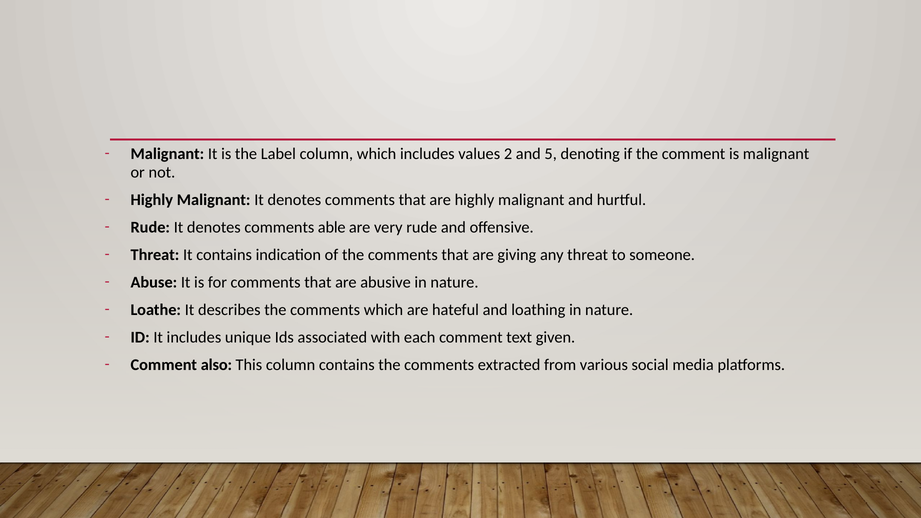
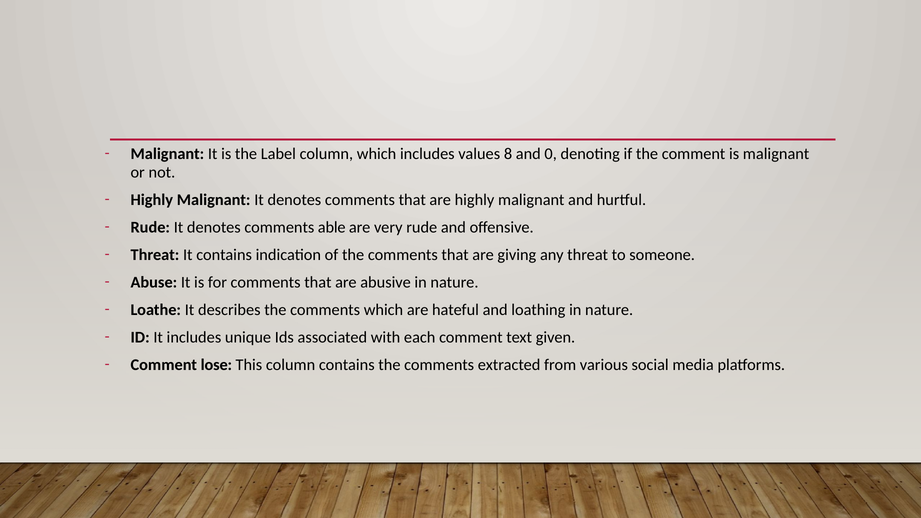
2: 2 -> 8 (508, 154)
5: 5 -> 0 (551, 154)
also: also -> lose (216, 365)
